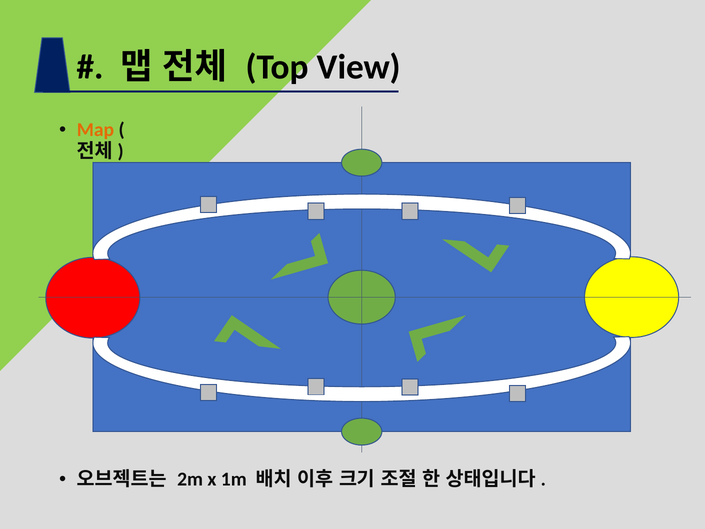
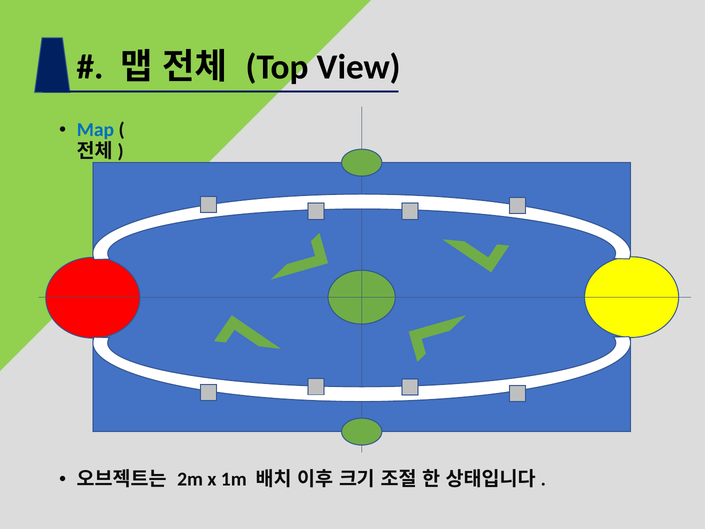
Map colour: orange -> blue (95, 130)
